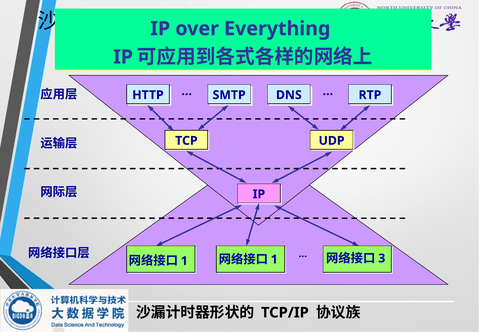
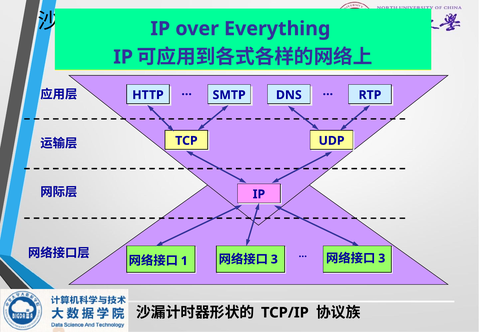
1: 1 -> 3 (274, 259)
